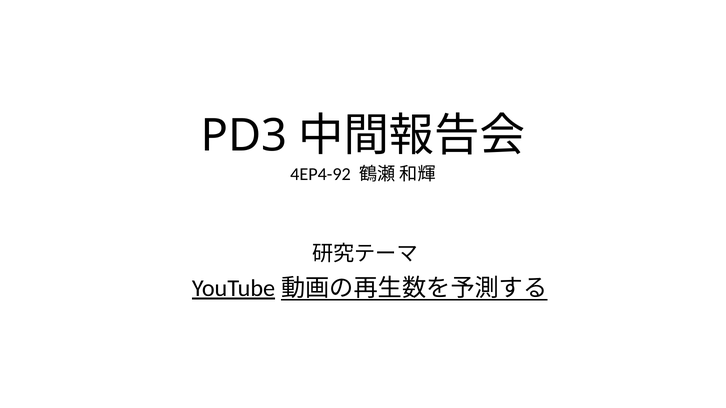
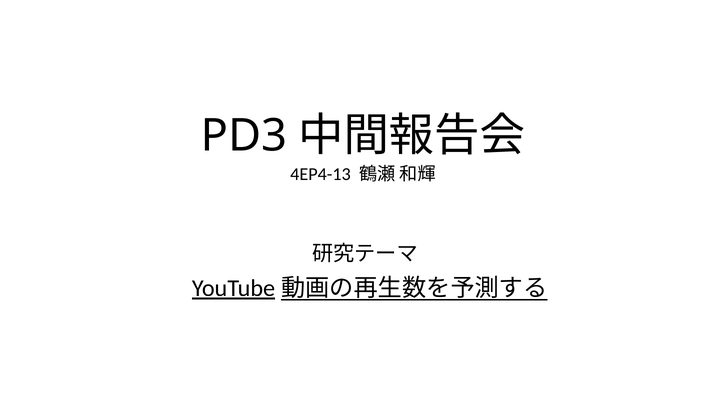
4EP4-92: 4EP4-92 -> 4EP4-13 (320, 175)
